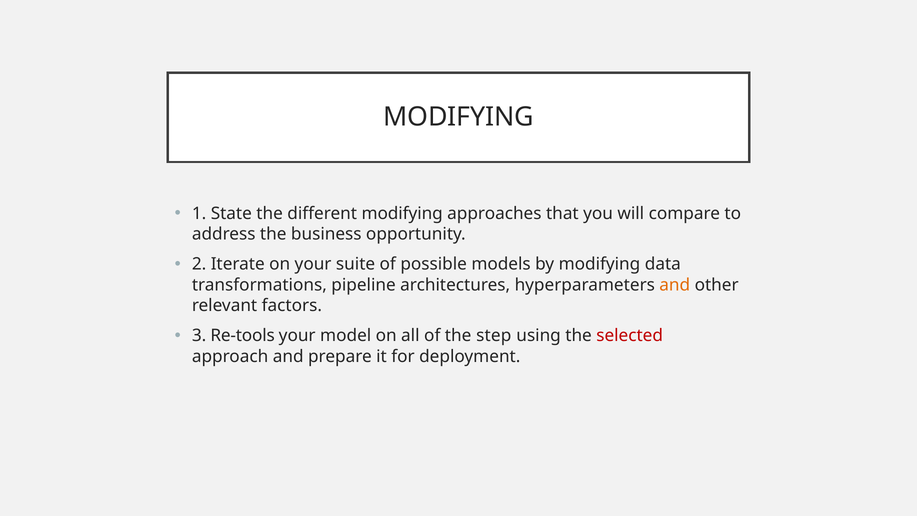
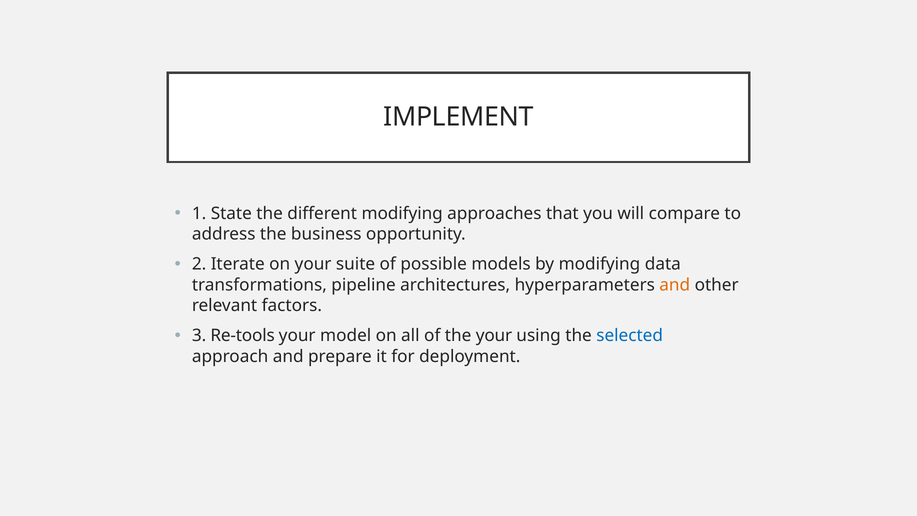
MODIFYING: MODIFYING -> IMPLEMENT (459, 117)
the step: step -> your (494, 336)
selected colour: red -> blue (630, 336)
